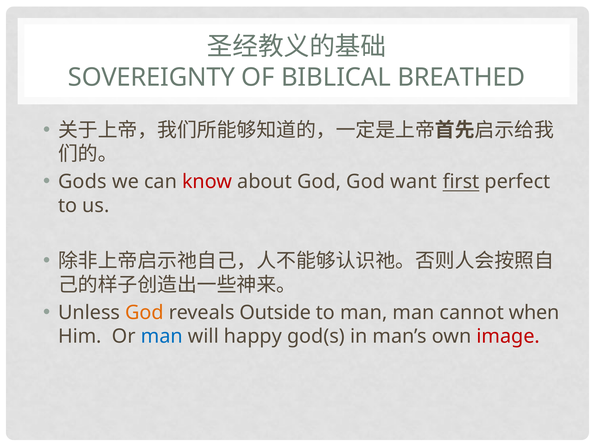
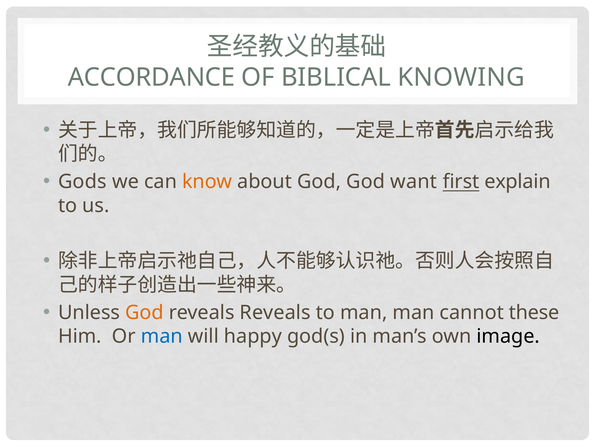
SOVEREIGNTY: SOVEREIGNTY -> ACCORDANCE (151, 78)
BREATHED: BREATHED -> KNOWING (461, 78)
know colour: red -> orange (207, 182)
perfect: perfect -> explain (518, 182)
reveals Outside: Outside -> Reveals (275, 313)
when: when -> these (534, 313)
image colour: red -> black (508, 337)
